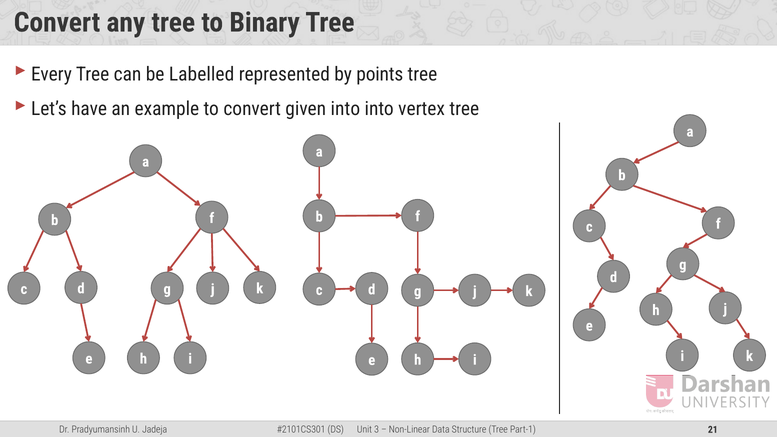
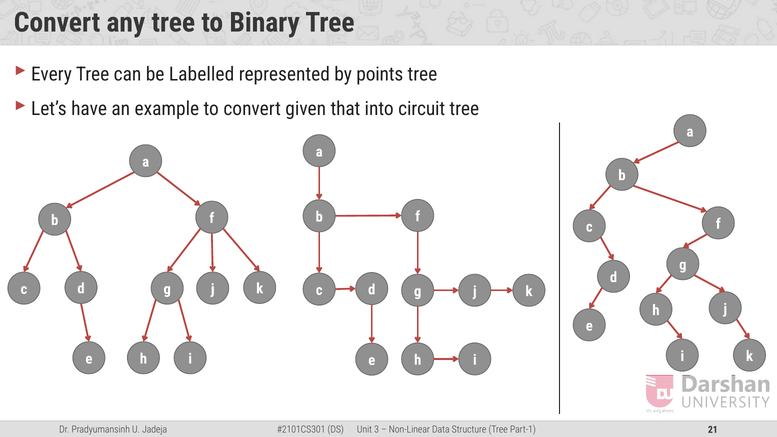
given into: into -> that (345, 109)
vertex: vertex -> circuit (422, 109)
